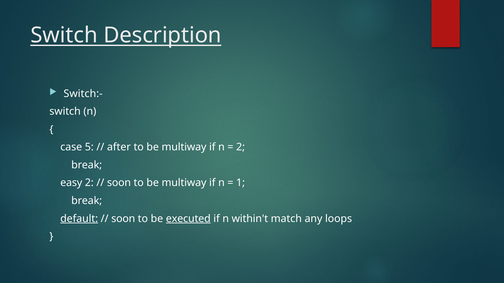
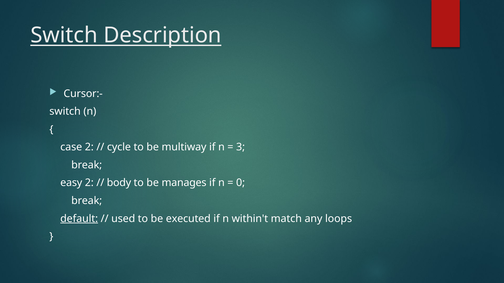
Switch:-: Switch:- -> Cursor:- (83, 94)
case 5: 5 -> 2 (89, 147)
after: after -> cycle (119, 147)
2: 2 -> 3 (241, 147)
soon: soon -> body (119, 183)
multiway: multiway -> manages (184, 183)
1: 1 -> 0 (241, 183)
soon: soon -> used (123, 219)
executed underline: present -> none (188, 219)
